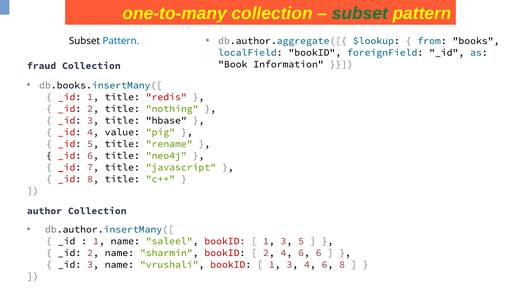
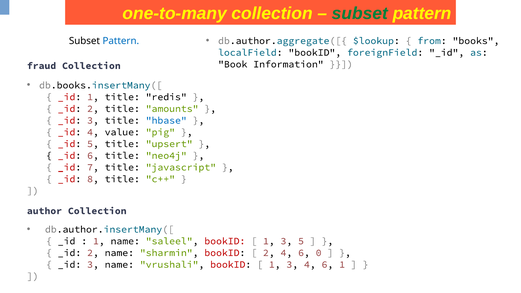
redis colour: red -> black (166, 97)
nothing: nothing -> amounts (172, 109)
hbase colour: black -> blue (166, 120)
rename: rename -> upsert (169, 144)
6 6: 6 -> 0 (319, 253)
6 8: 8 -> 1 (342, 265)
